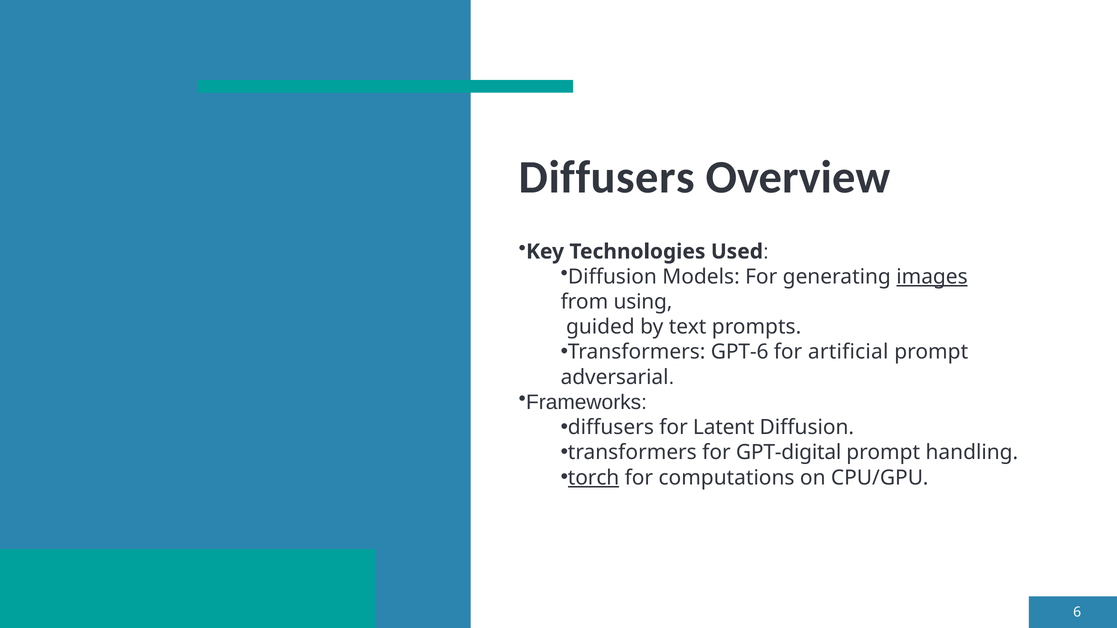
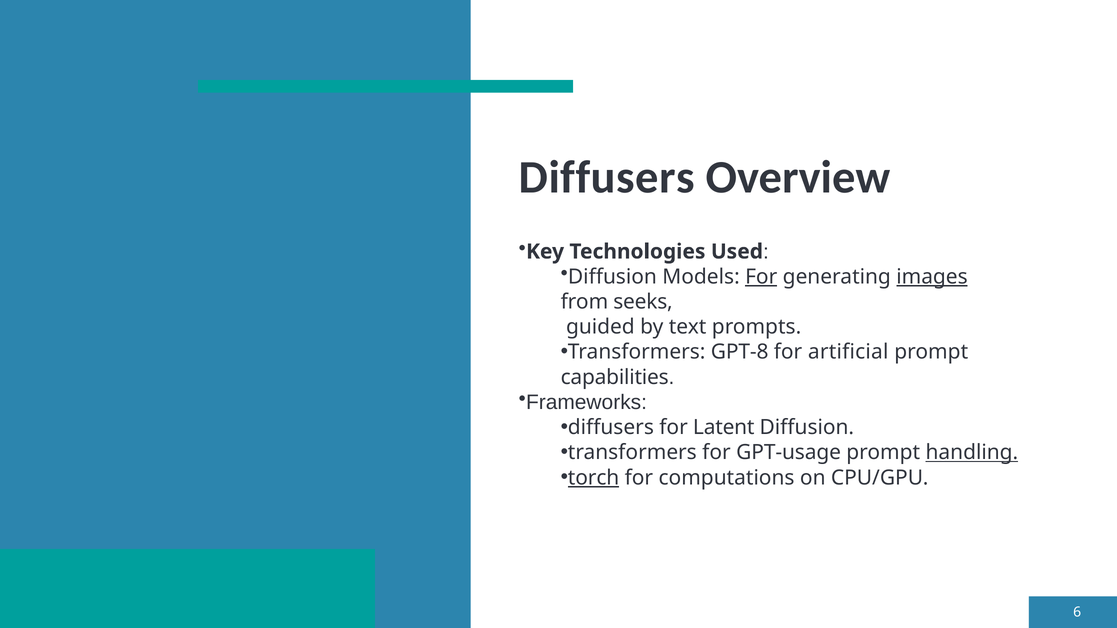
For underline: none -> present (761, 277)
using: using -> seeks (643, 302)
GPT-6: GPT-6 -> GPT-8 (740, 352)
adversarial: adversarial -> capabilities (615, 377)
GPT-digital: GPT-digital -> GPT-usage (789, 453)
handling underline: none -> present (972, 453)
